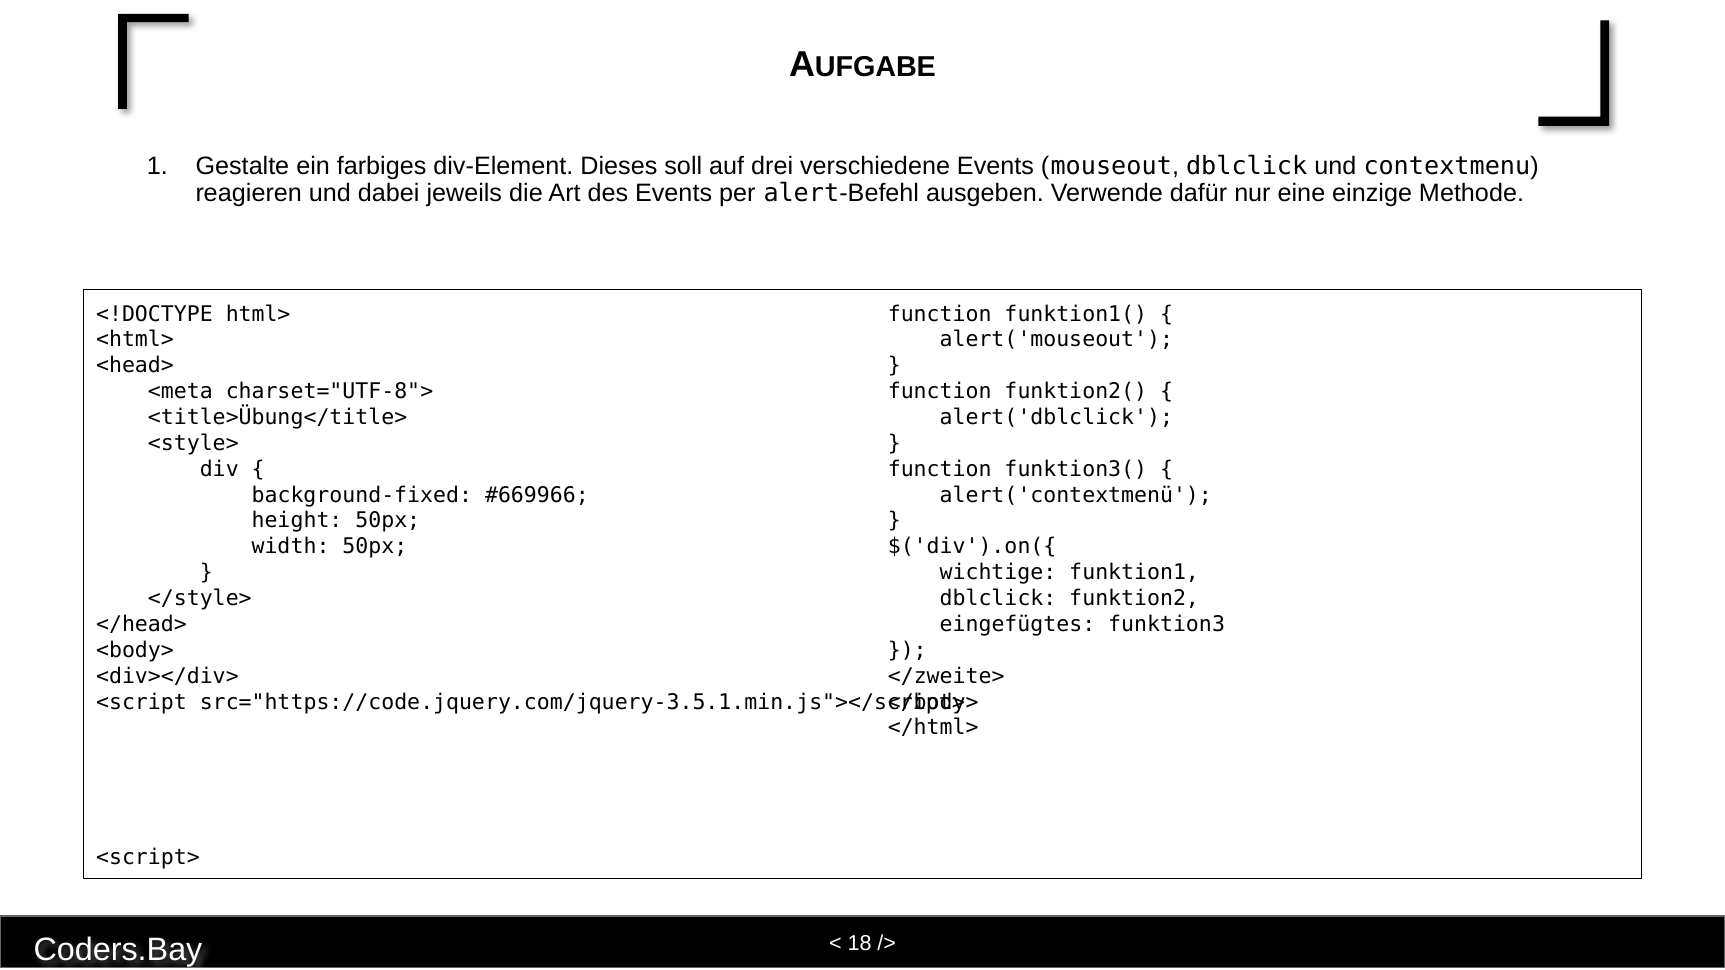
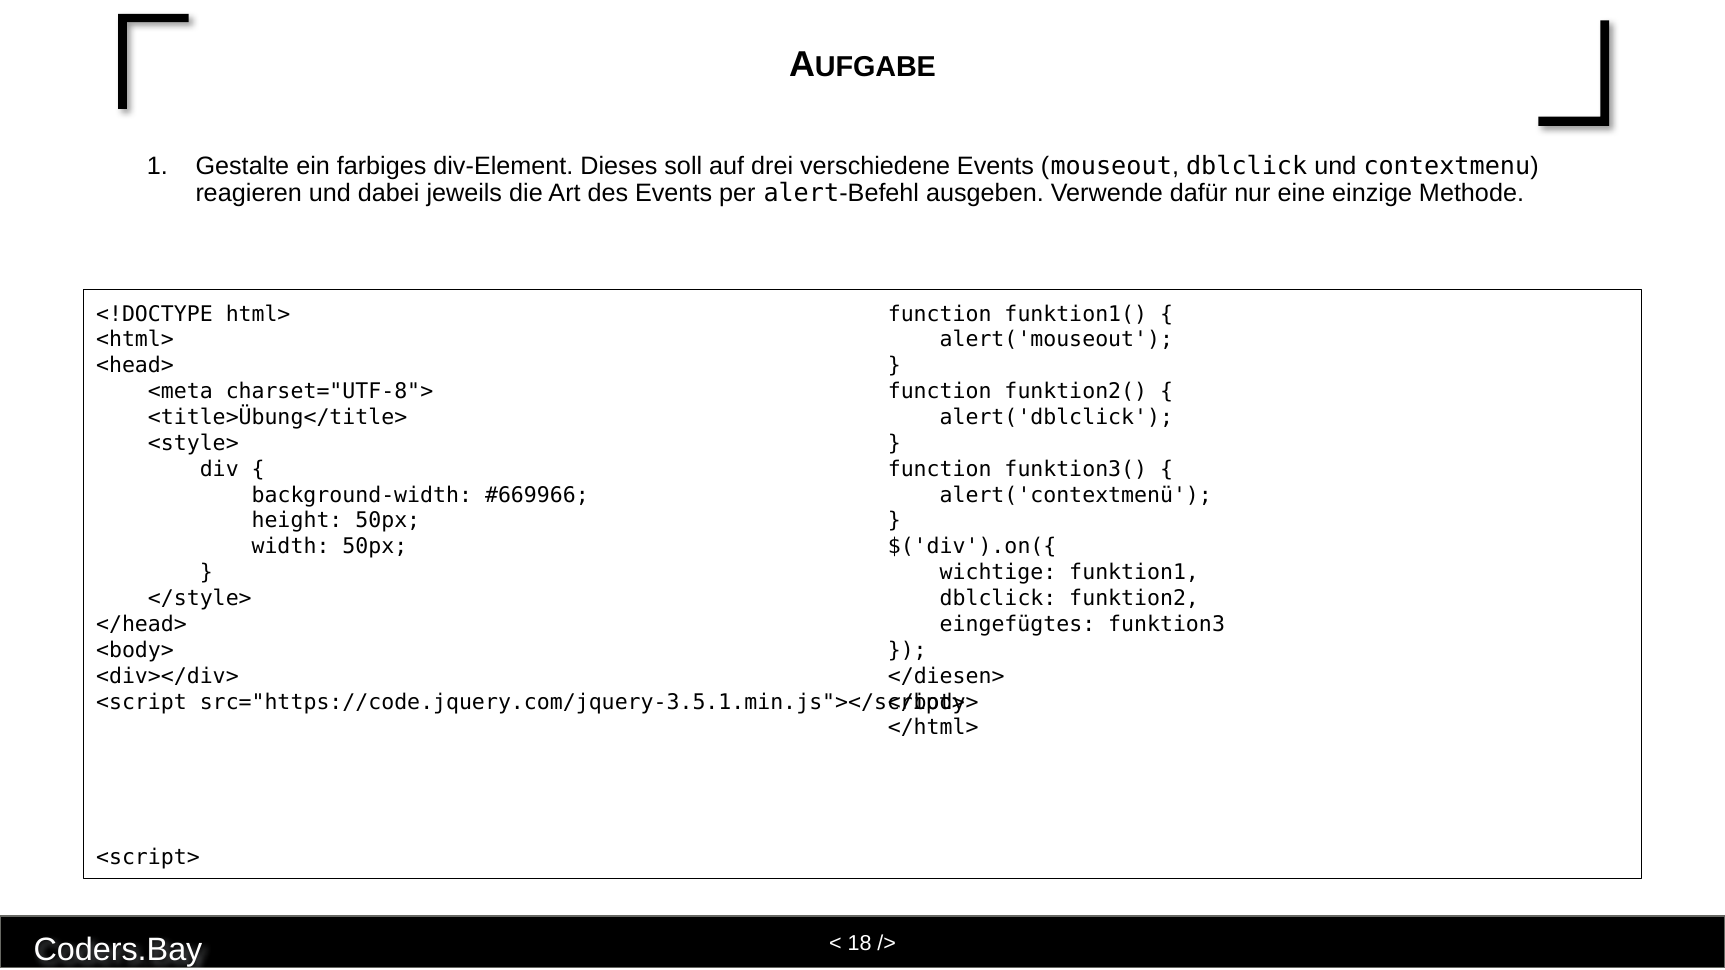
background-fixed: background-fixed -> background-width (362, 495)
</zweite>: </zweite> -> </diesen> (946, 676)
